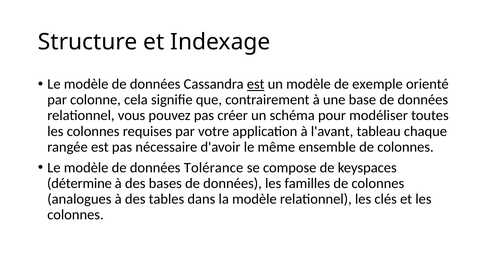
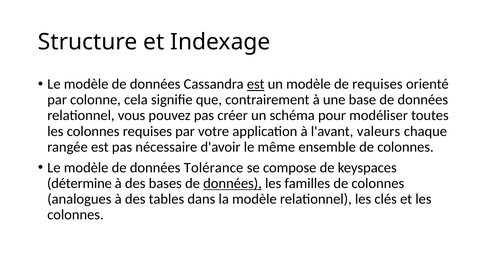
de exemple: exemple -> requises (377, 84)
tableau: tableau -> valeurs (379, 131)
données underline: none -> present (233, 184)
